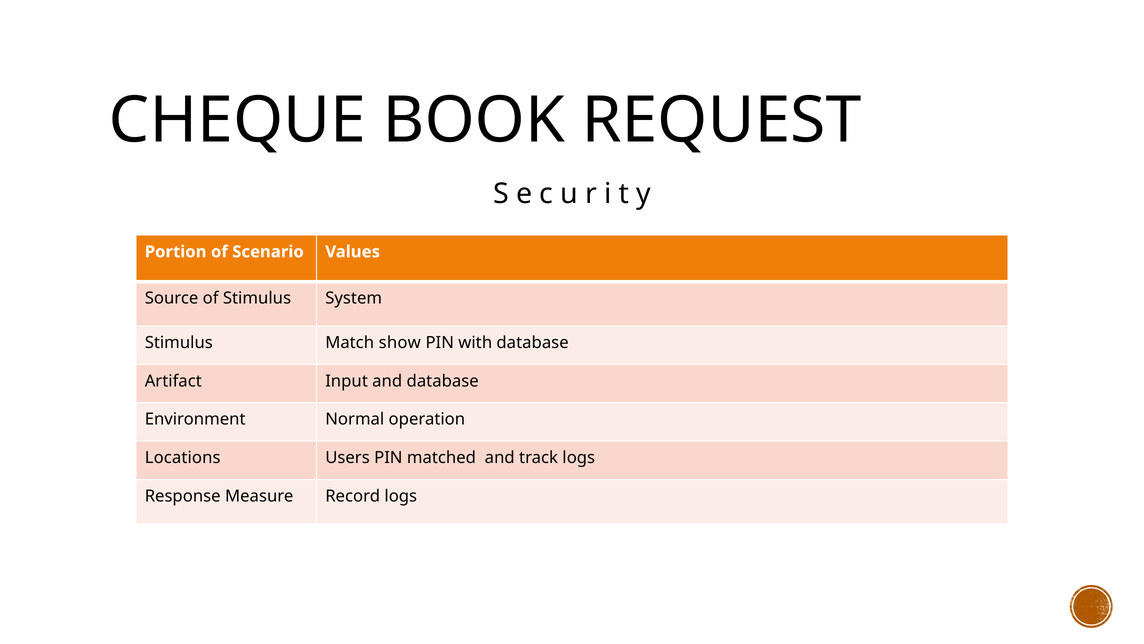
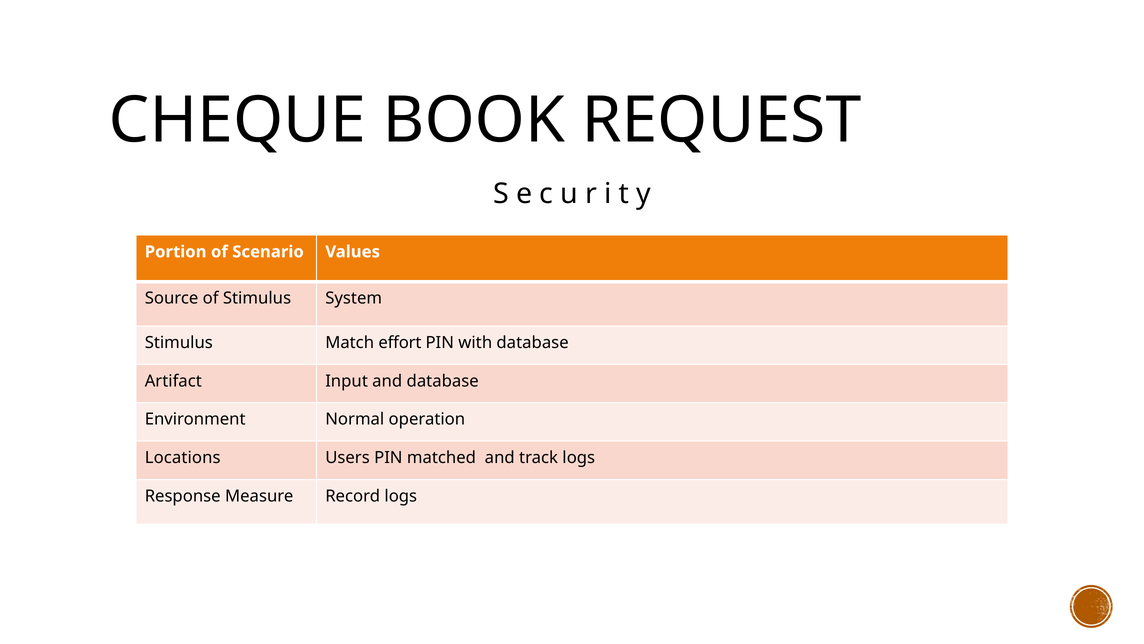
show: show -> effort (400, 343)
